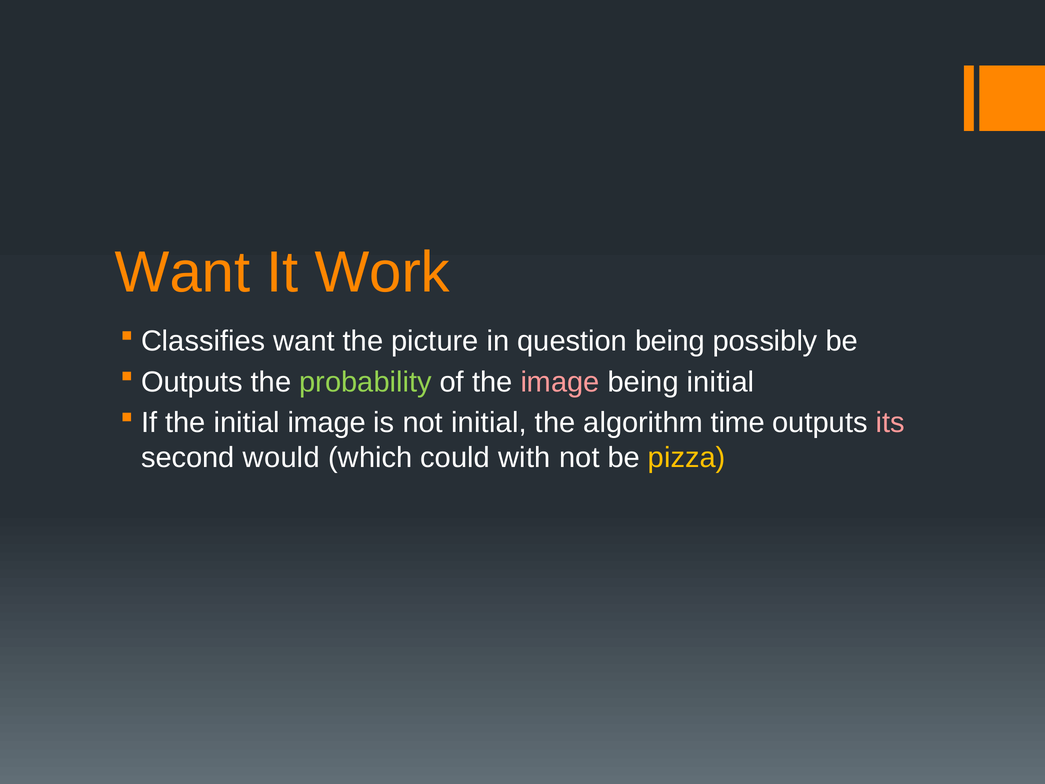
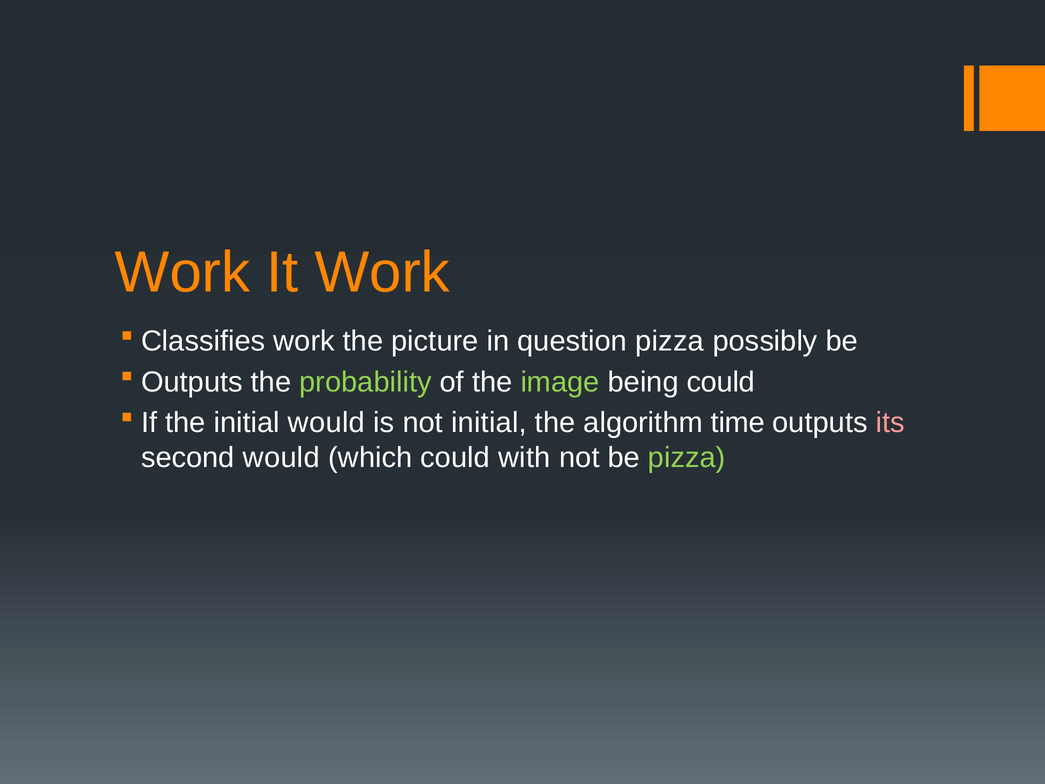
Want: Want -> Work (183, 272)
Classifies want: want -> work (304, 341)
question being: being -> pizza (670, 341)
image colour: pink -> light green (560, 382)
being initial: initial -> could (721, 382)
initial image: image -> would (326, 423)
pizza colour: yellow -> light green (687, 457)
